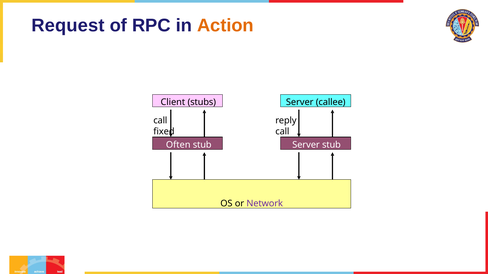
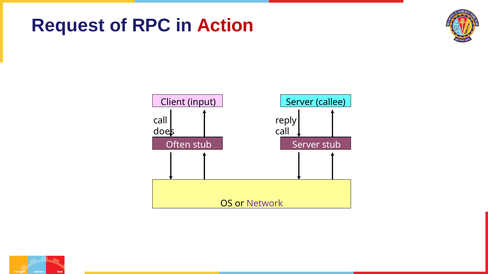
Action colour: orange -> red (225, 26)
stubs: stubs -> input (202, 102)
fixed: fixed -> does (164, 132)
